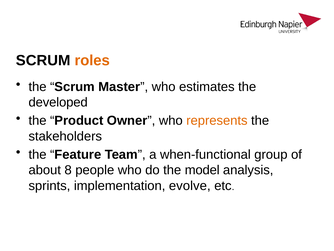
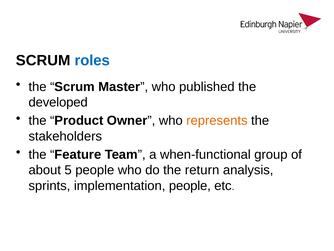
roles colour: orange -> blue (92, 60)
estimates: estimates -> published (207, 87)
8: 8 -> 5 (68, 170)
model: model -> return (202, 170)
implementation evolve: evolve -> people (190, 185)
